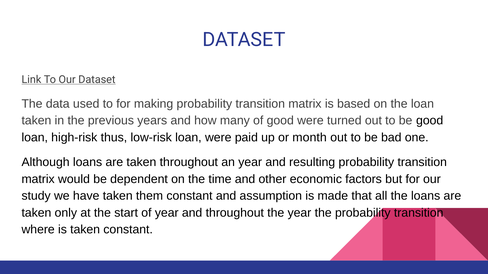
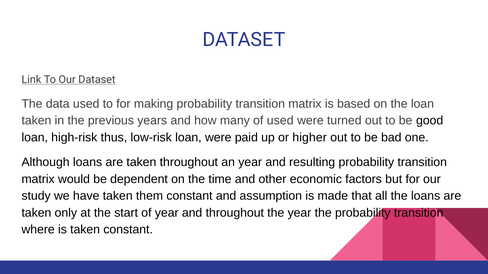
of good: good -> used (280, 121)
month: month -> higher (310, 138)
